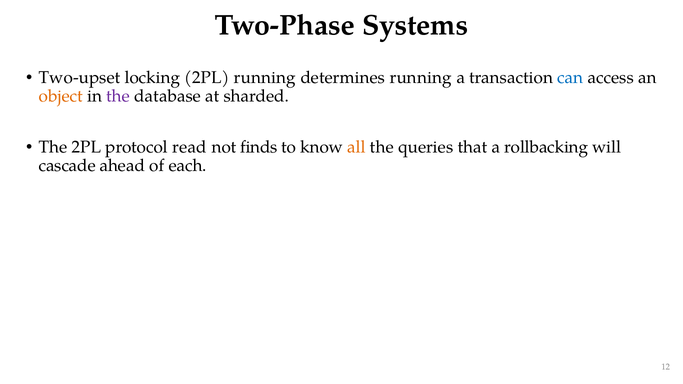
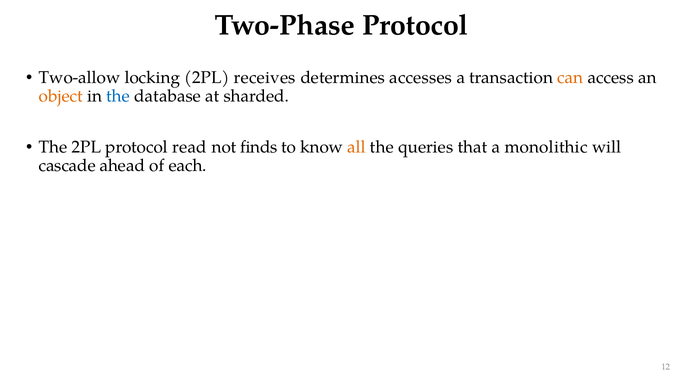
Two-Phase Systems: Systems -> Protocol (415, 25)
Two-upset: Two-upset -> Two-allow (80, 78)
2PL running: running -> receives (265, 78)
determines running: running -> accesses (421, 78)
can colour: blue -> orange (570, 78)
the colour: purple -> blue (118, 96)
rollbacking: rollbacking -> monolithic (546, 147)
